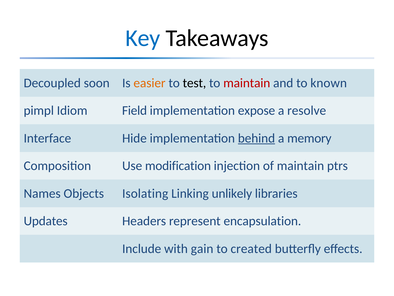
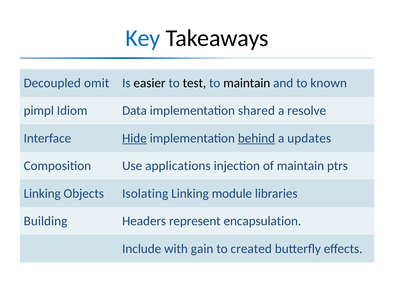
soon: soon -> omit (97, 83)
easier colour: orange -> black (150, 83)
maintain colour: red -> black (247, 83)
Field: Field -> Data (134, 110)
expose: expose -> shared (256, 110)
Hide underline: none -> present (134, 138)
memory: memory -> updates (309, 138)
modification: modification -> applications (178, 166)
Names: Names -> Linking (42, 193)
unlikely: unlikely -> module (232, 193)
Updates: Updates -> Building (46, 221)
